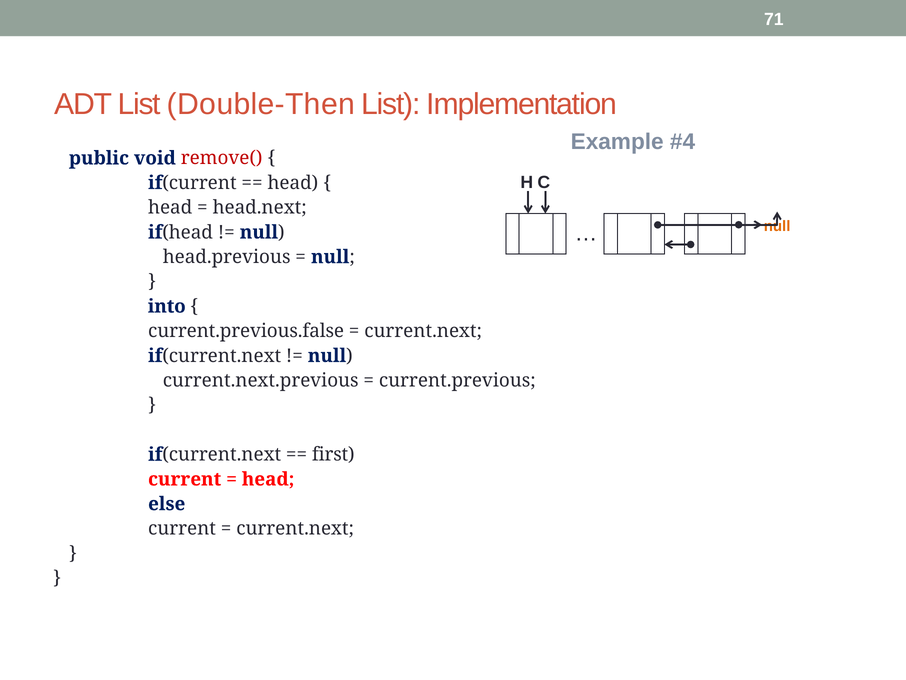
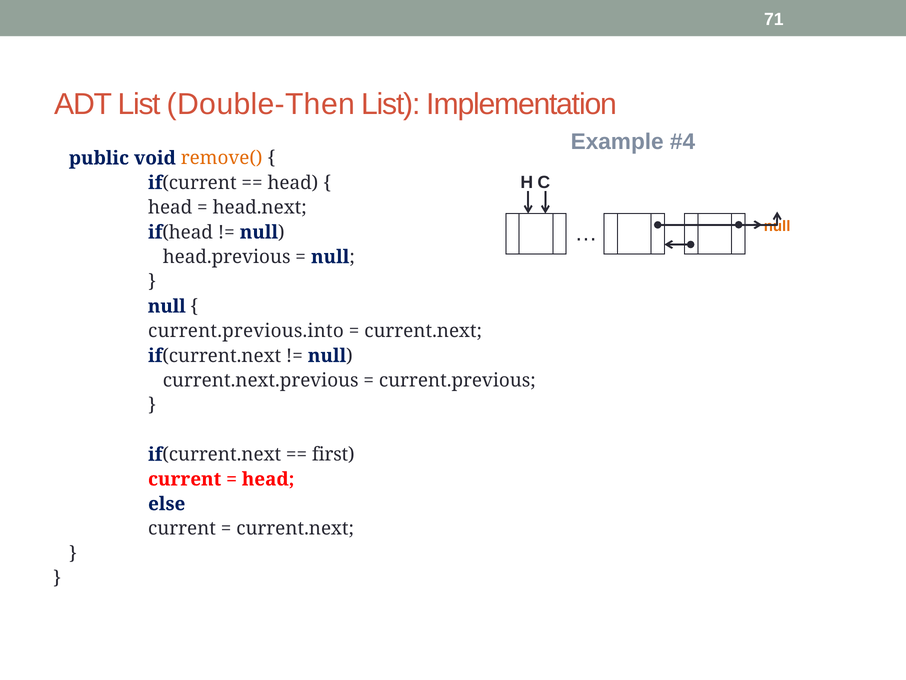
remove( colour: red -> orange (222, 158)
into: into -> null (167, 306)
current.previous.false: current.previous.false -> current.previous.into (246, 331)
